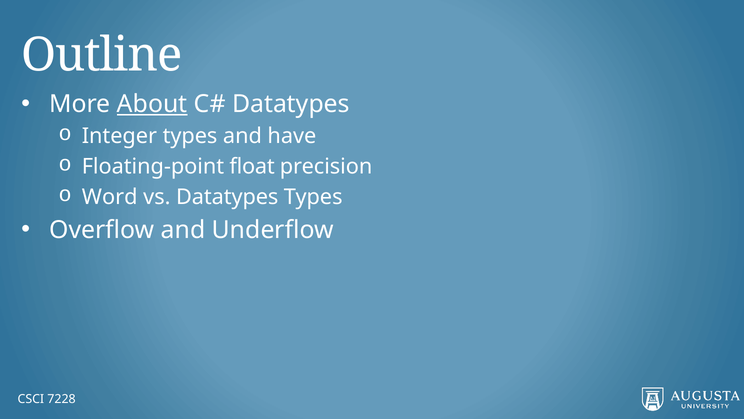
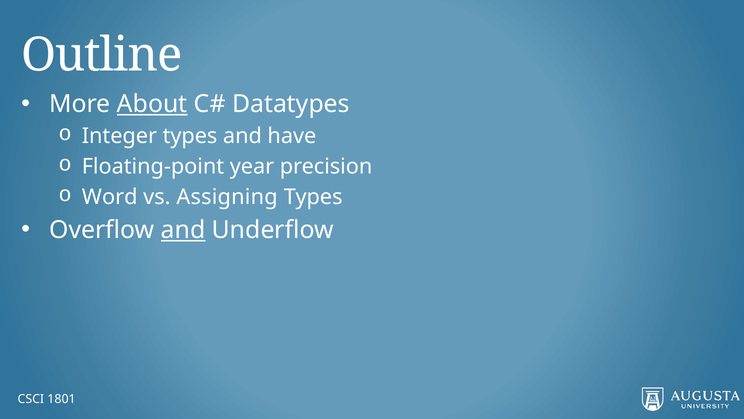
float: float -> year (252, 166)
vs Datatypes: Datatypes -> Assigning (227, 197)
and underline: none -> present (183, 230)
7228: 7228 -> 1801 (62, 399)
